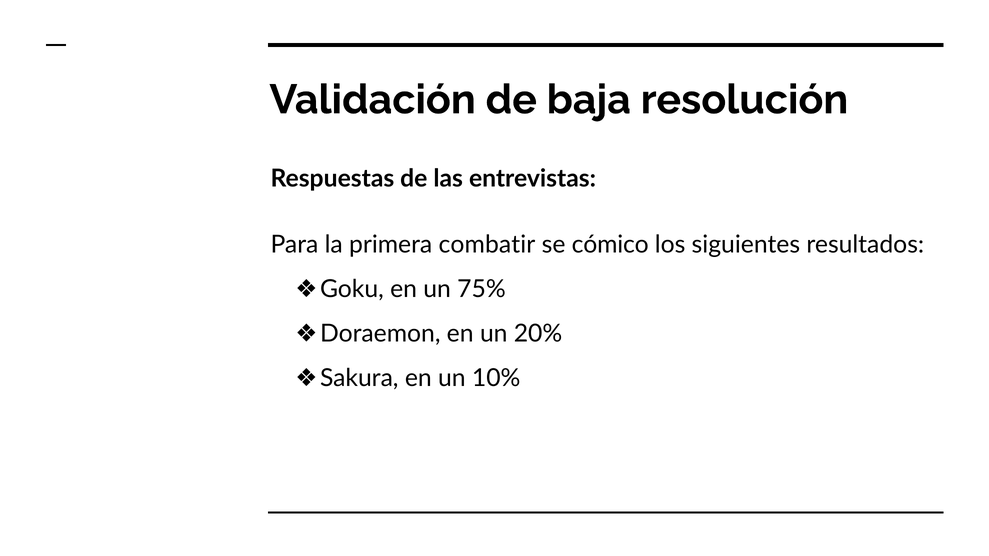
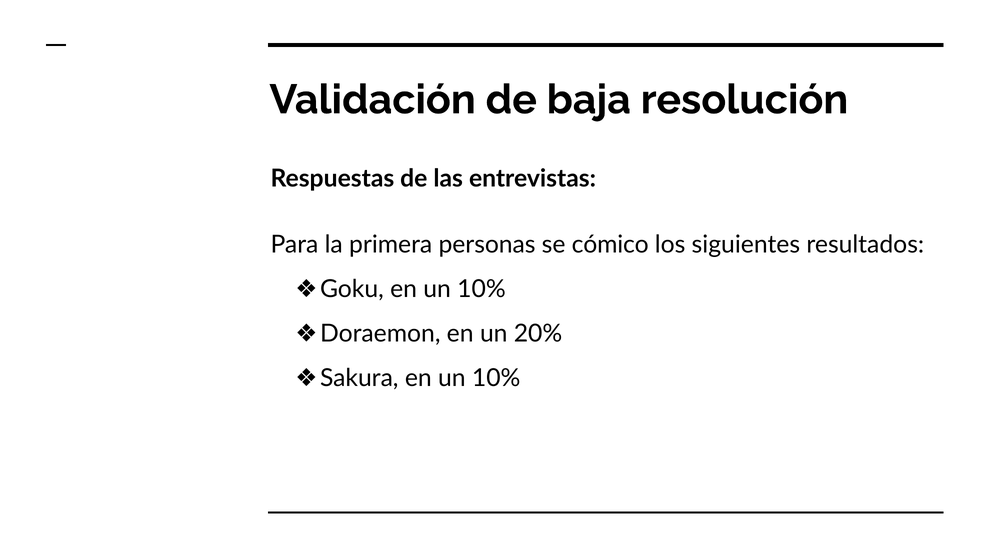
combatir: combatir -> personas (487, 245)
75%: 75% -> 10% (481, 289)
